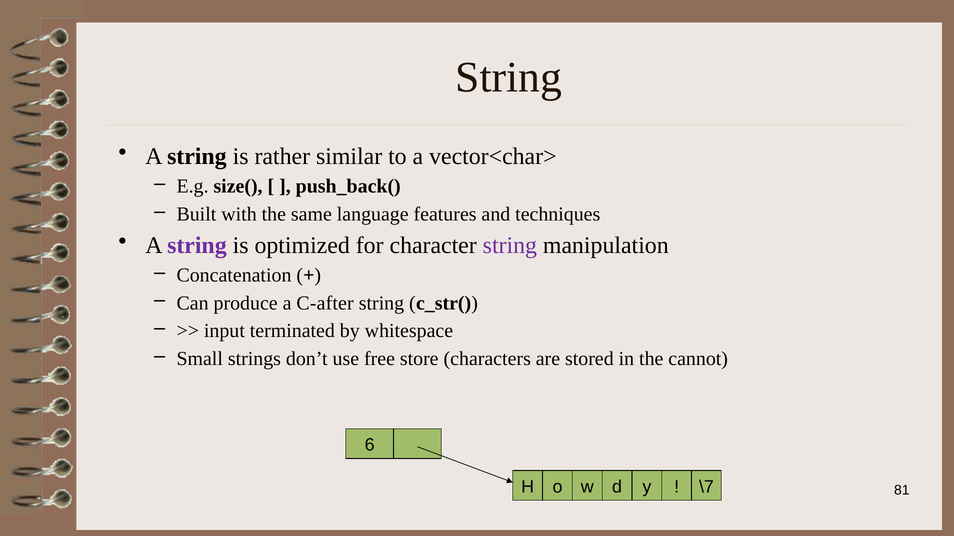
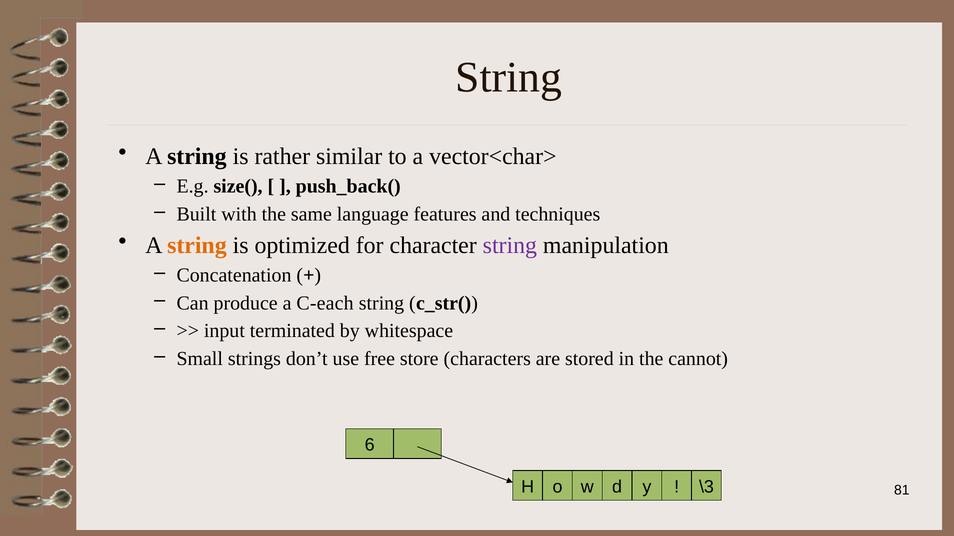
string colour: purple -> orange (197, 246)
C-after: C-after -> C-each (325, 303)
\7: \7 -> \3 (706, 487)
